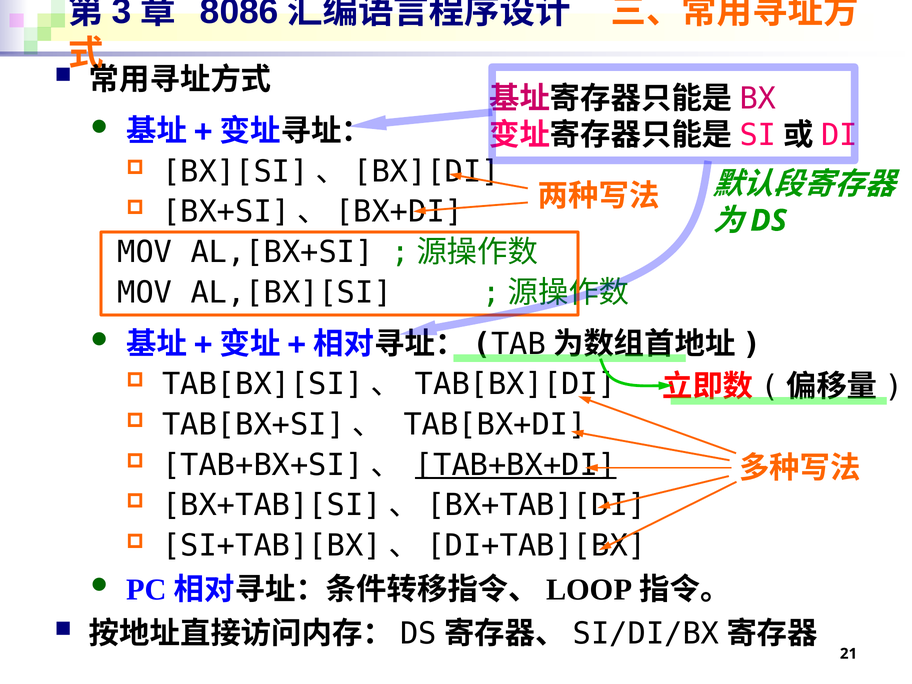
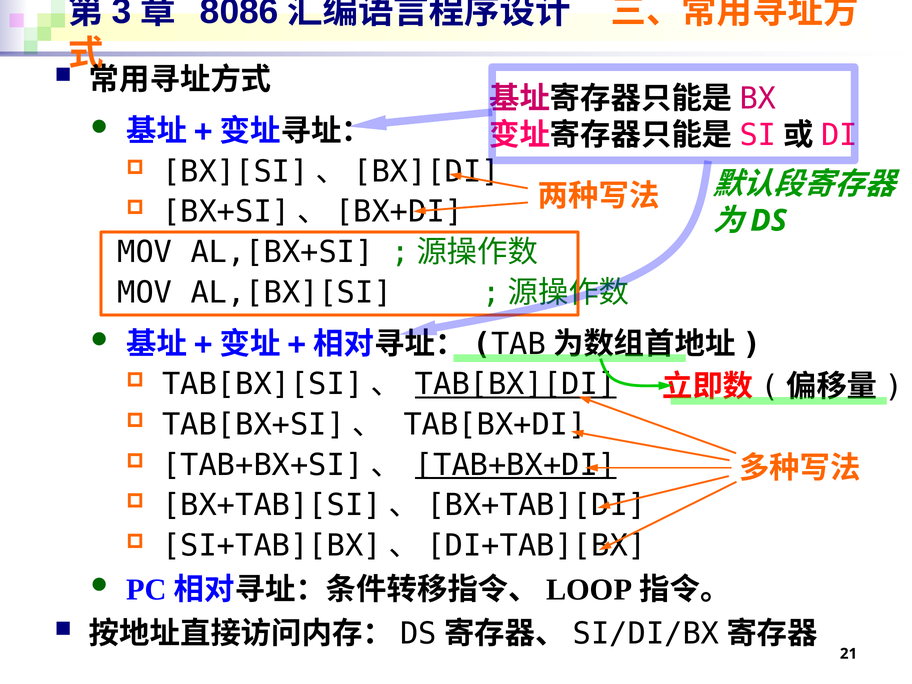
TAB[BX][DI underline: none -> present (516, 384)
